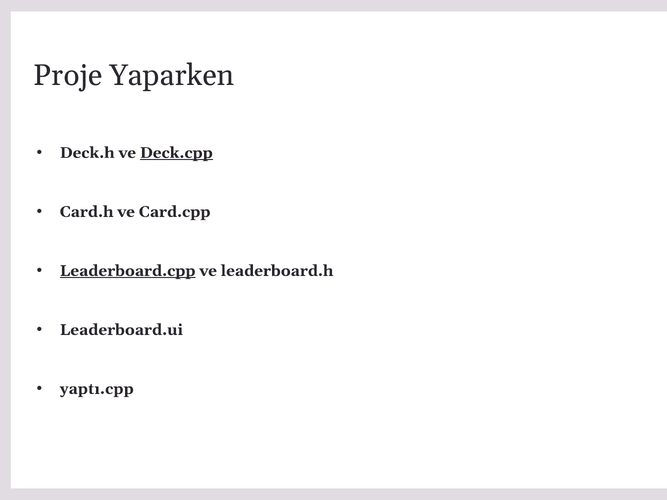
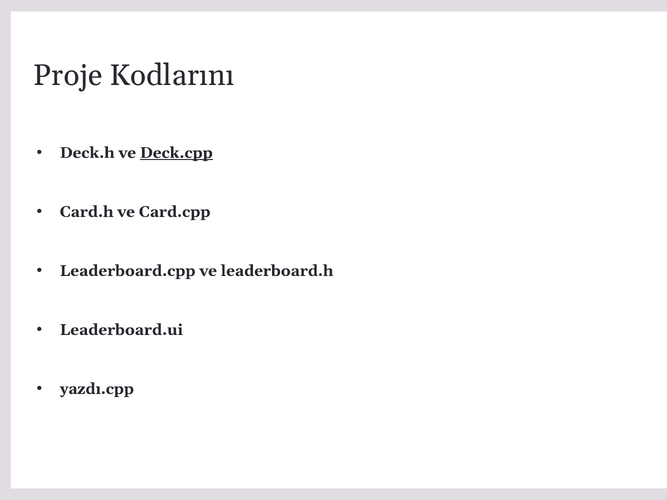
Yaparken: Yaparken -> Kodlarını (172, 76)
Leaderboard.cpp underline: present -> none (128, 271)
yaptı.cpp: yaptı.cpp -> yazdı.cpp (97, 389)
